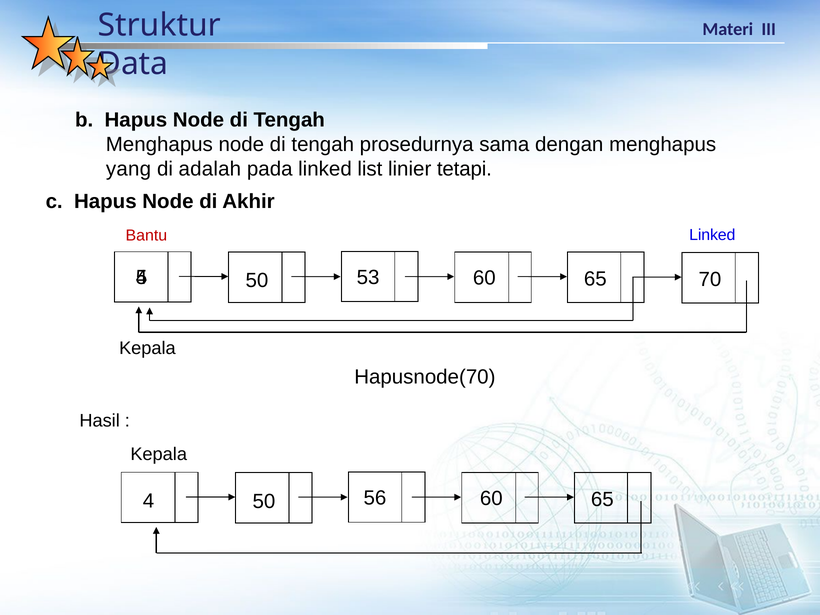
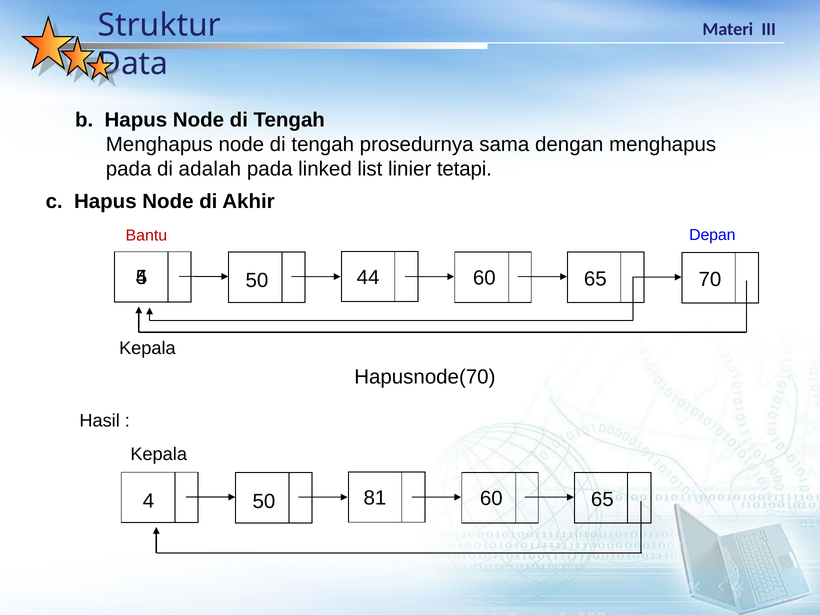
yang: yang -> pada (129, 169)
Linked: Linked -> Depan (712, 235)
53: 53 -> 44 (368, 277)
56: 56 -> 81 (375, 498)
